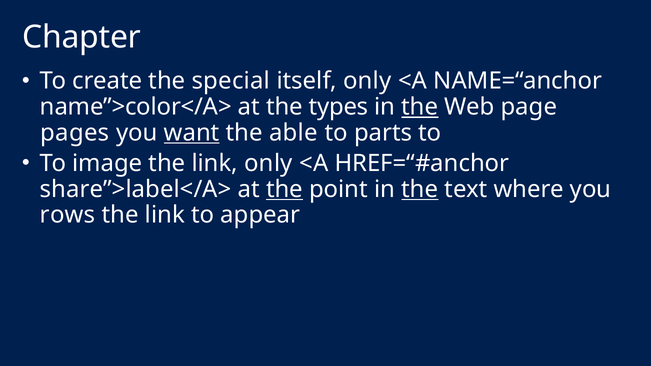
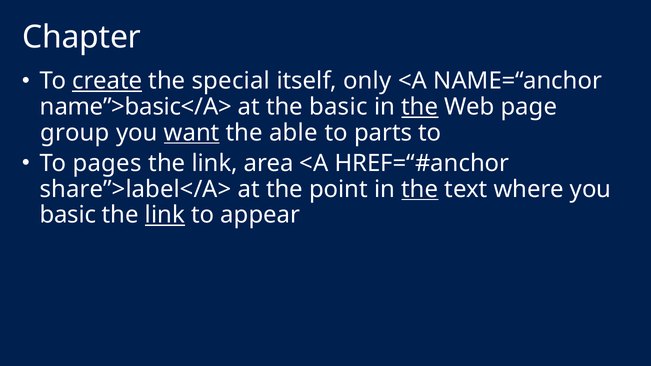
create underline: none -> present (107, 81)
name”>color</A>: name”>color</A> -> name”>basic</A> (136, 107)
the types: types -> basic (338, 107)
pages: pages -> group (75, 133)
image: image -> pages (107, 163)
link only: only -> area (269, 163)
the underline: present -> none (284, 189)
rows: rows -> basic (68, 215)
link underline: none -> present (165, 215)
